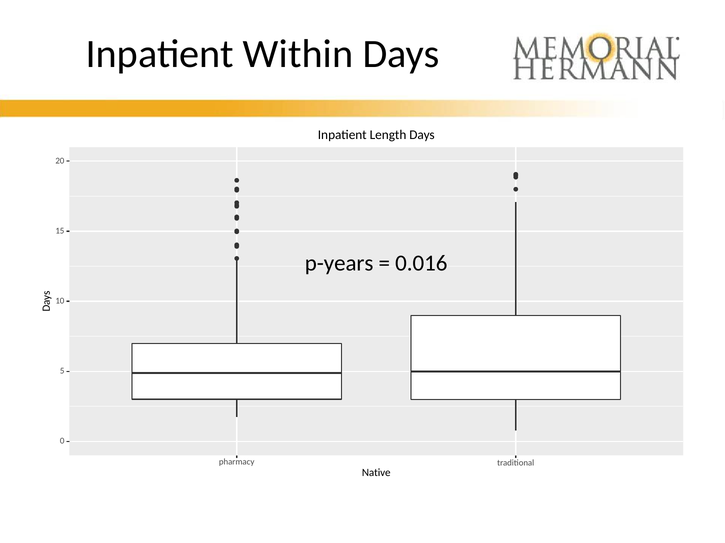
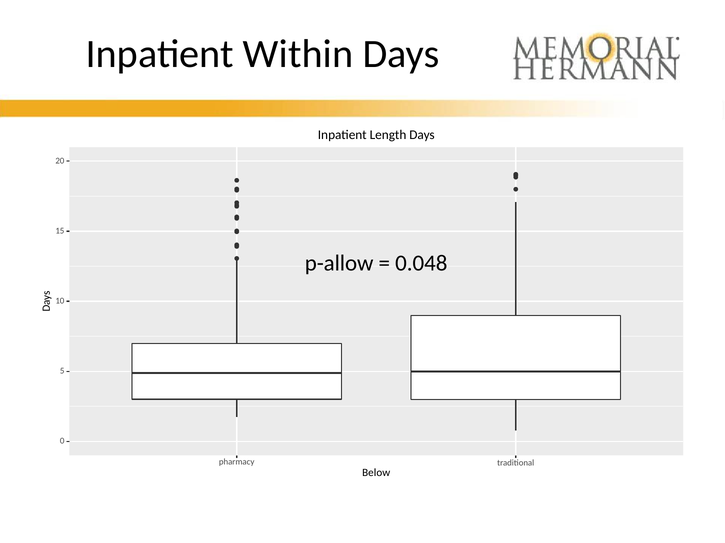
p-years: p-years -> p-allow (339, 263)
0.016: 0.016 -> 0.048 (421, 263)
Native: Native -> Below (376, 473)
